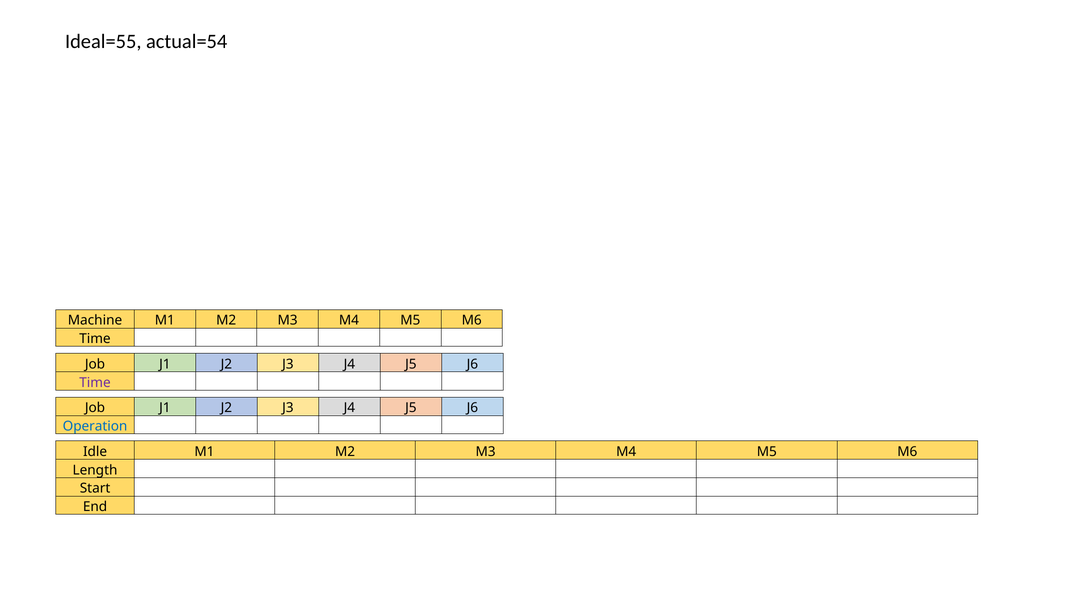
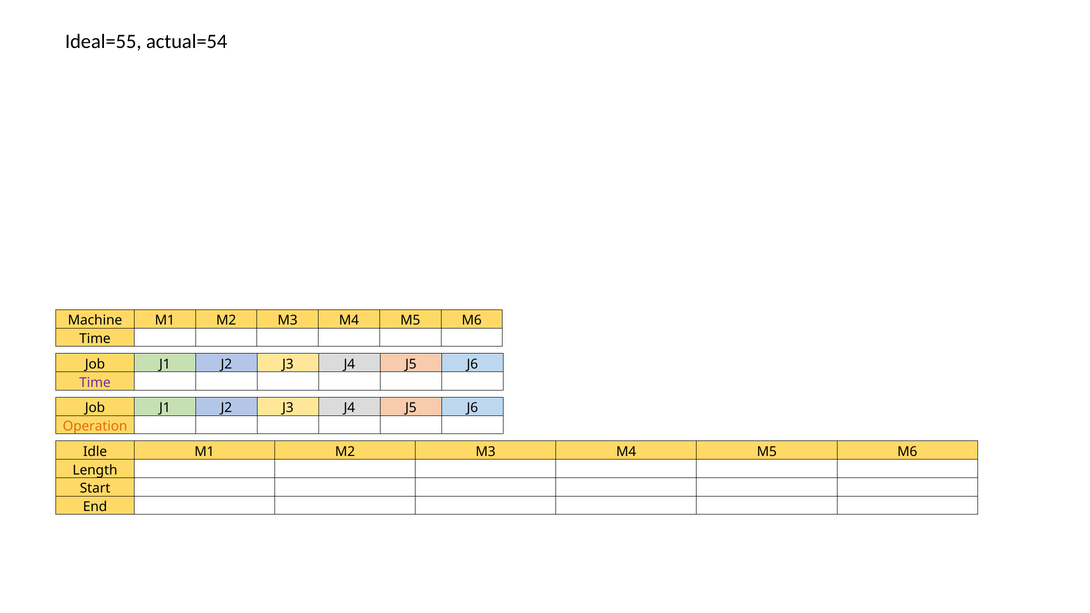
Operation colour: blue -> orange (95, 426)
